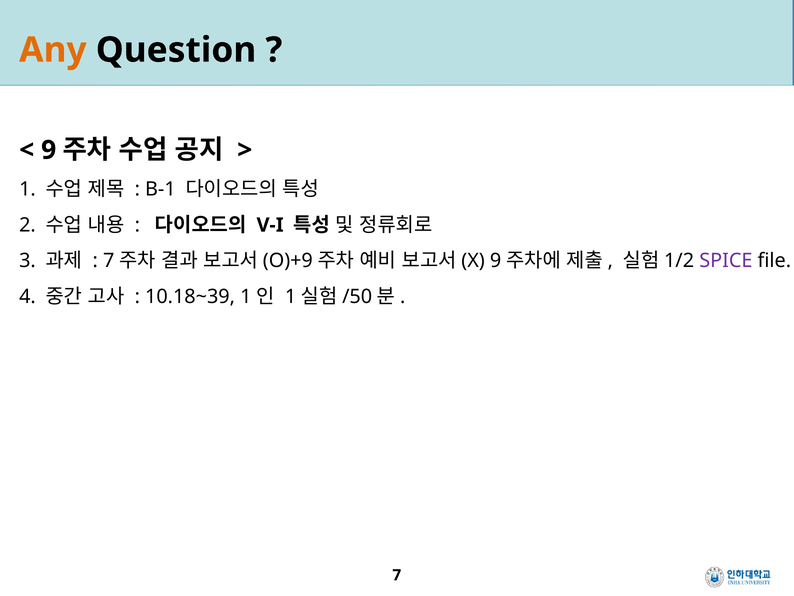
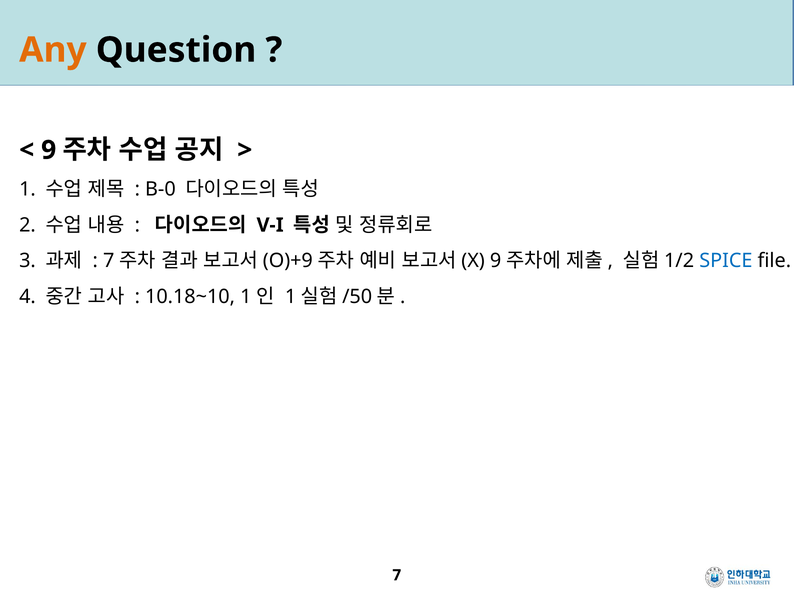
B-1: B-1 -> B-0 (160, 189)
SPICE colour: purple -> blue (726, 261)
10.18~39: 10.18~39 -> 10.18~10 (190, 296)
